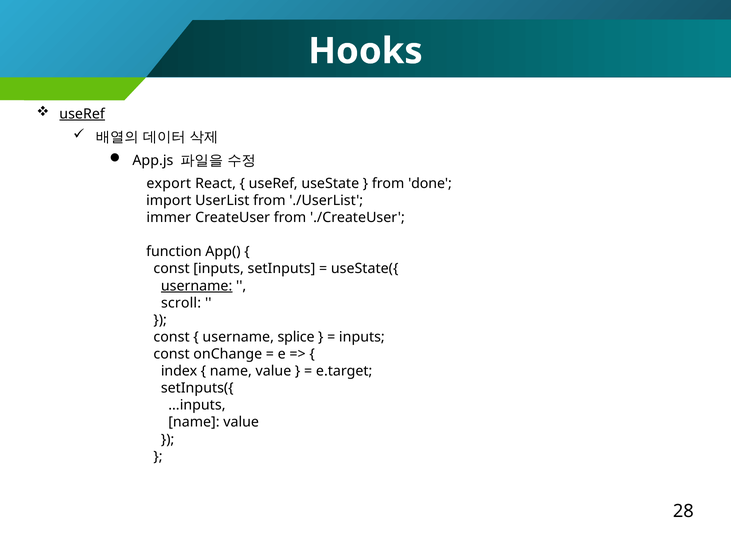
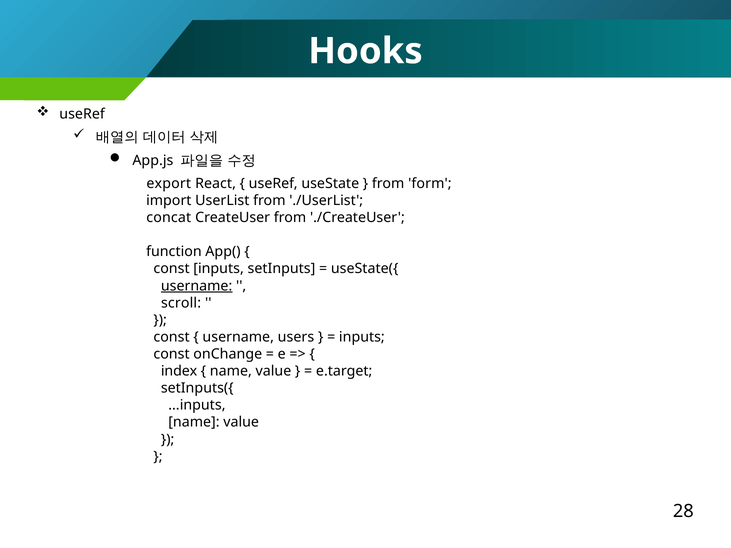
useRef underline: present -> none (82, 114)
done: done -> form (430, 184)
immer: immer -> concat (169, 218)
splice: splice -> users (296, 337)
